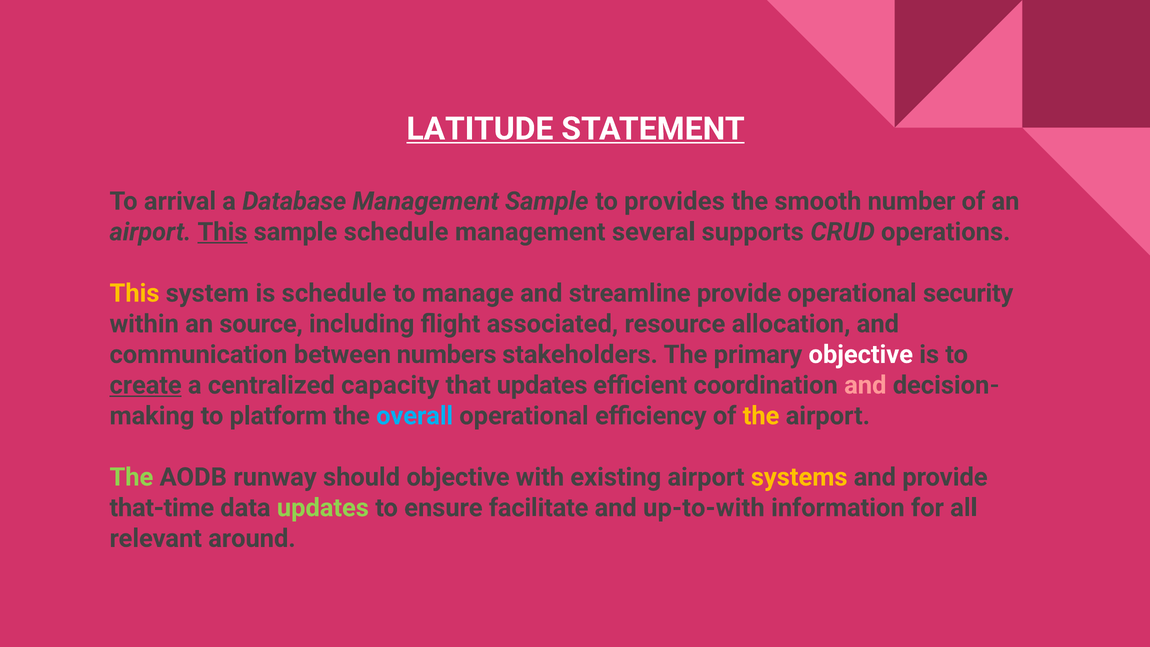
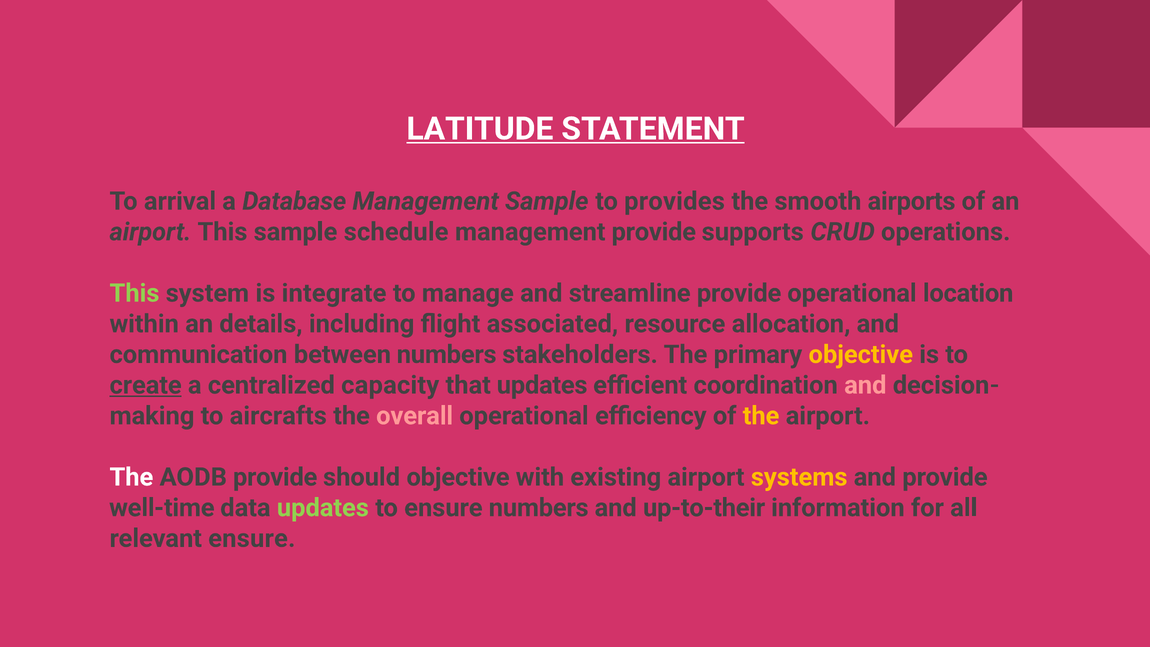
number: number -> airports (912, 201)
This underline: present -> none (222, 232)
management several: several -> provide (654, 232)
This colour: yellow -> light green (134, 293)
is schedule: schedule -> integrate (334, 293)
security: security -> location (968, 293)
source: source -> details (261, 324)
objective colour: white -> yellow (861, 354)
platform: platform -> aircrafts (278, 416)
overall colour: light blue -> pink (415, 416)
The colour: light green -> white (131, 477)
AODB runway: runway -> provide (275, 477)
that-time: that-time -> well-time (162, 508)
ensure facilitate: facilitate -> numbers (539, 508)
up-to-with: up-to-with -> up-to-their (704, 508)
relevant around: around -> ensure (252, 538)
